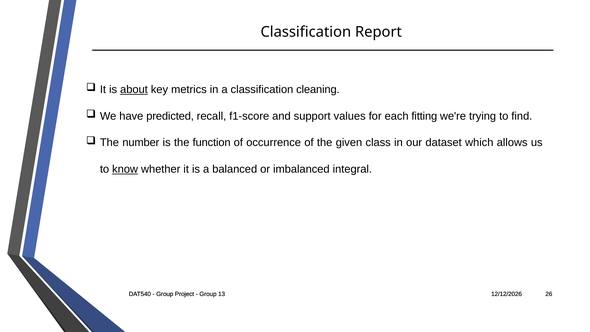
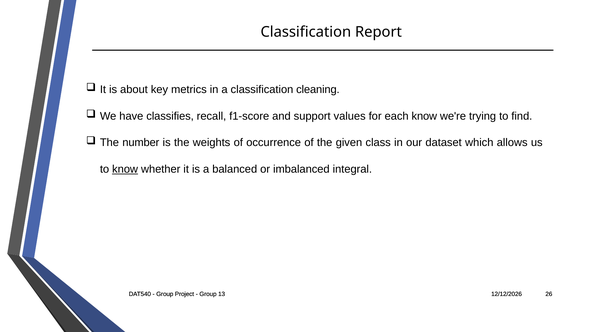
about underline: present -> none (134, 89)
predicted: predicted -> classifies (170, 116)
each fitting: fitting -> know (424, 116)
function: function -> weights (212, 143)
